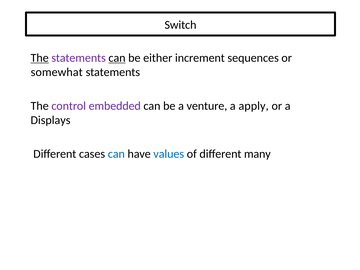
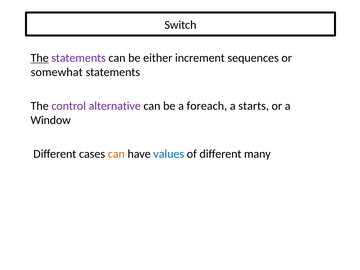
can underline: present -> none (117, 58)
embedded: embedded -> alternative (115, 106)
venture: venture -> foreach (207, 106)
apply: apply -> starts (254, 106)
Displays: Displays -> Window (51, 120)
can colour: blue -> orange (116, 154)
